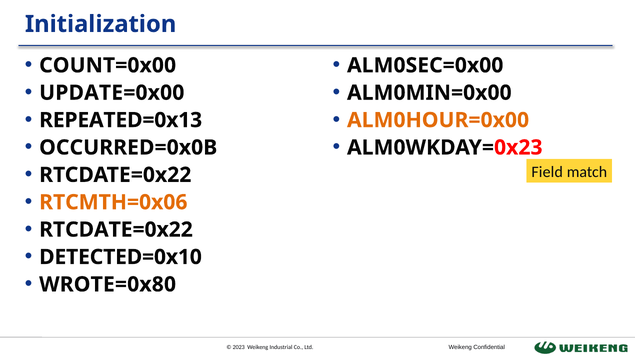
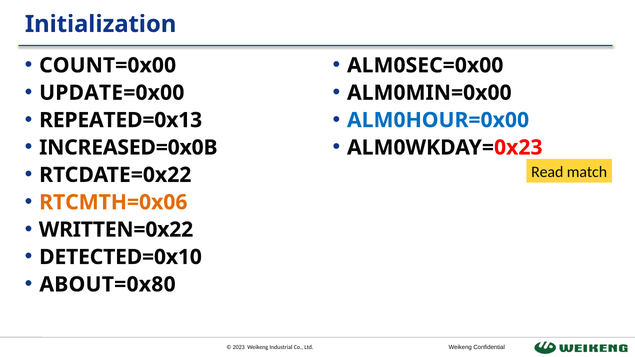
ALM0HOUR=0x00 colour: orange -> blue (438, 120)
OCCURRED=0x0B: OCCURRED=0x0B -> INCREASED=0x0B (128, 148)
Field: Field -> Read (547, 172)
RTCDATE=0x22: RTCDATE=0x22 -> WRITTEN=0x22 (116, 230)
WROTE=0x80: WROTE=0x80 -> ABOUT=0x80 (108, 285)
